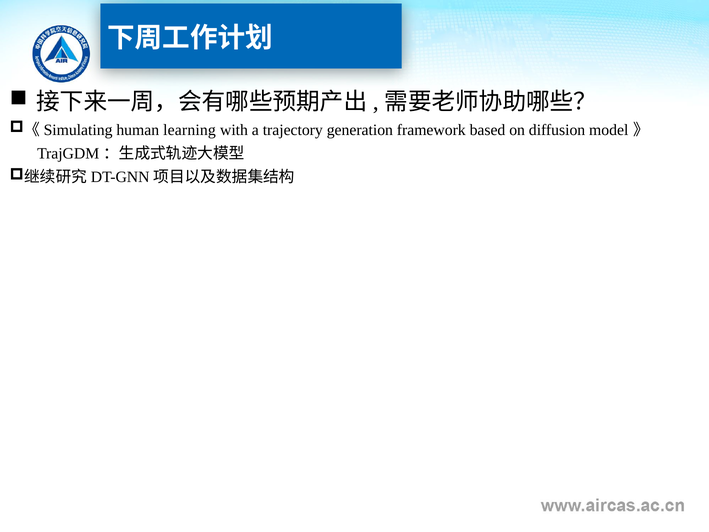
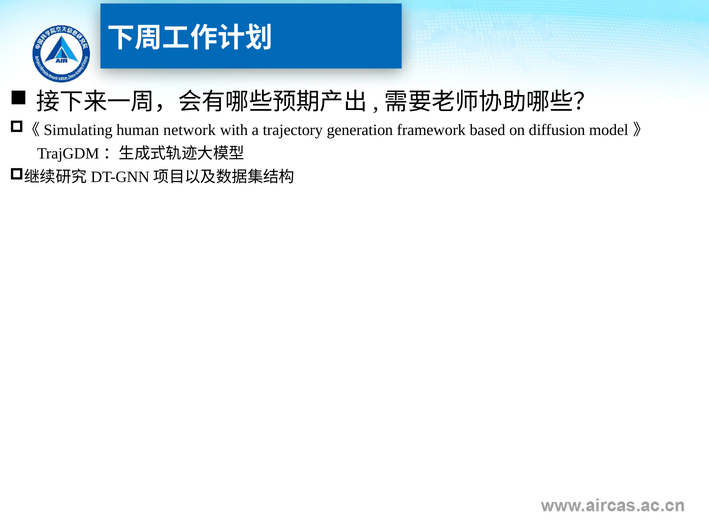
learning: learning -> network (190, 130)
